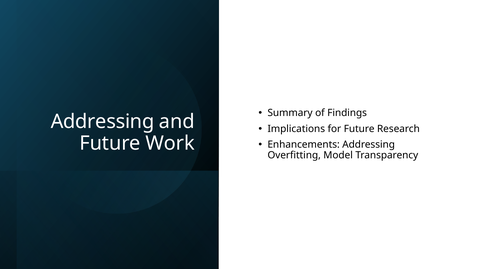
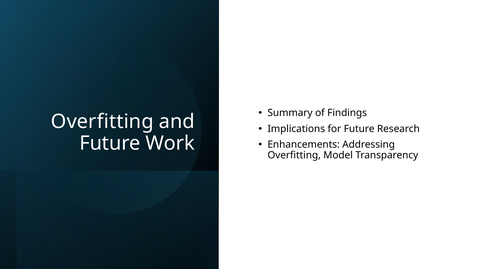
Addressing: Addressing -> Overfitting (102, 122)
